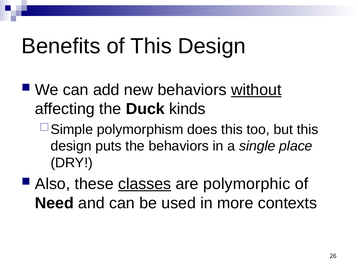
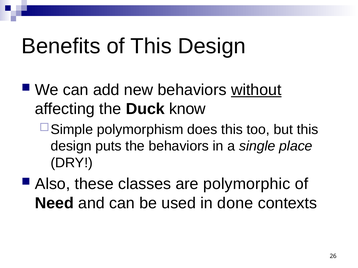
kinds: kinds -> know (187, 109)
classes underline: present -> none (145, 184)
more: more -> done (235, 203)
